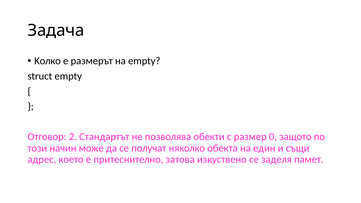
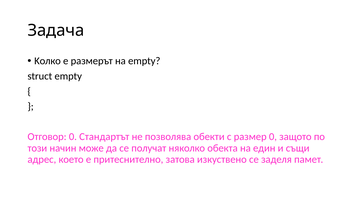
Отговор 2: 2 -> 0 (73, 137)
